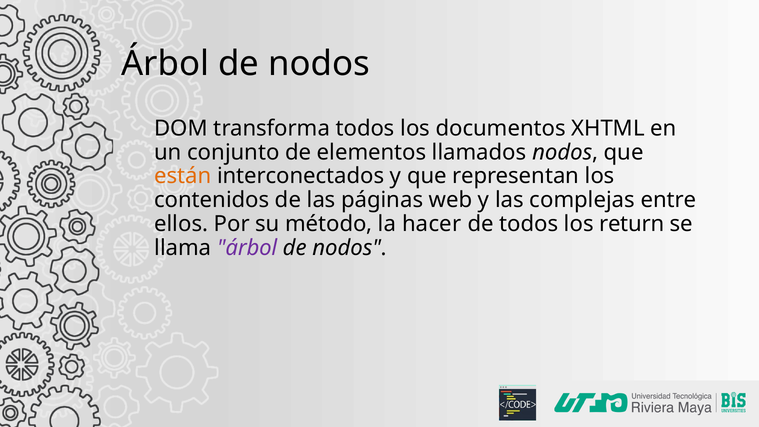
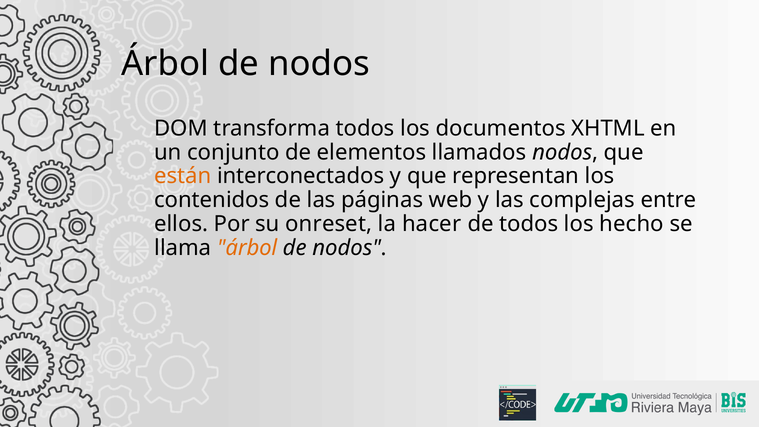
método: método -> onreset (329, 224)
return: return -> hecho (632, 224)
árbol colour: purple -> orange (247, 248)
